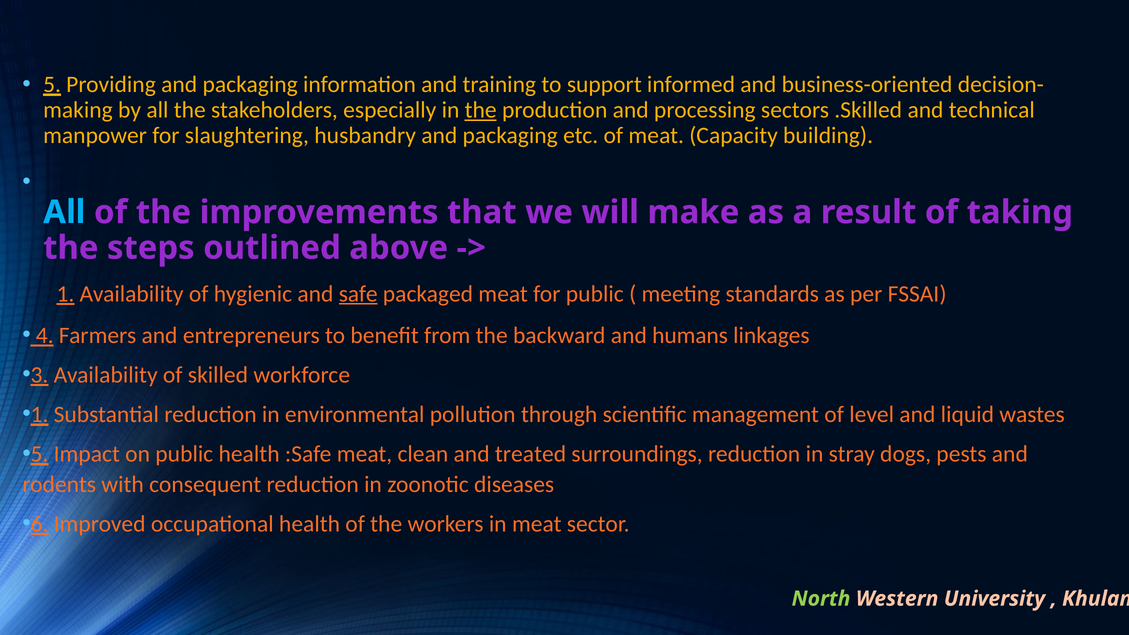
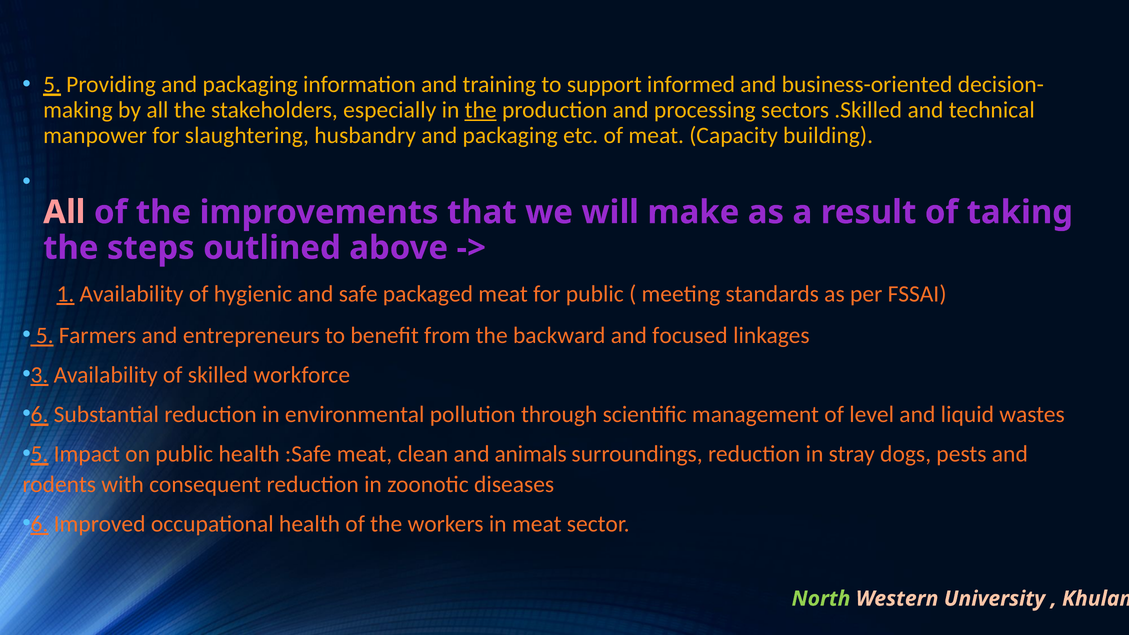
All colour: light blue -> pink (64, 212)
safe underline: present -> none (358, 294)
4: 4 -> 5 (45, 335)
humans: humans -> focused (690, 335)
1: 1 -> 6 (40, 415)
treated: treated -> animals (531, 454)
